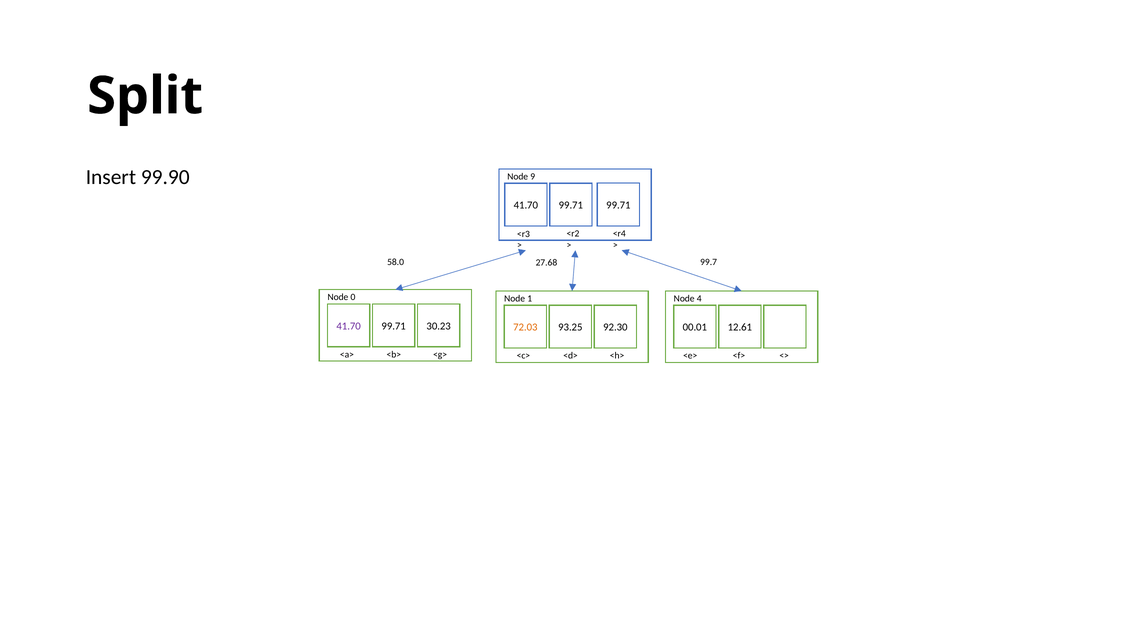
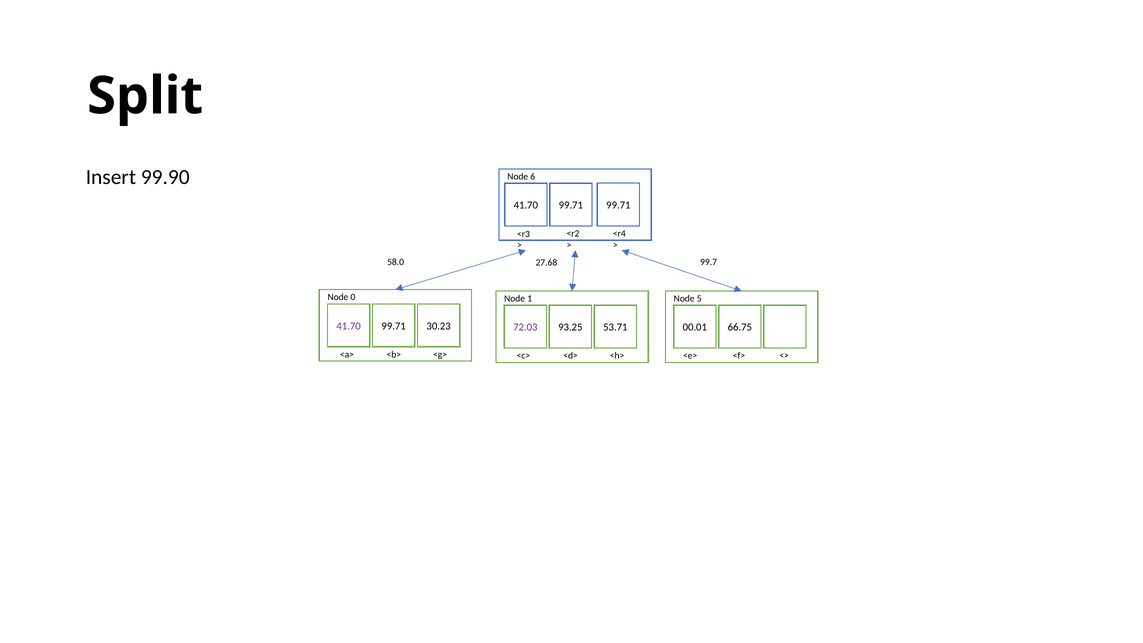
9: 9 -> 6 (533, 177)
4: 4 -> 5 (699, 299)
72.03 colour: orange -> purple (525, 327)
92.30: 92.30 -> 53.71 (615, 327)
12.61: 12.61 -> 66.75 (740, 327)
